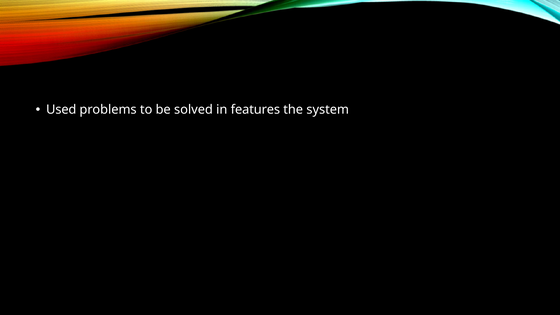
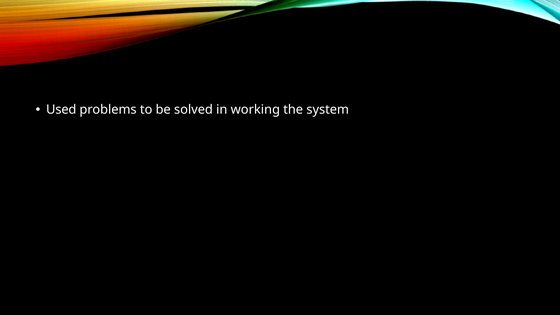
features: features -> working (255, 110)
